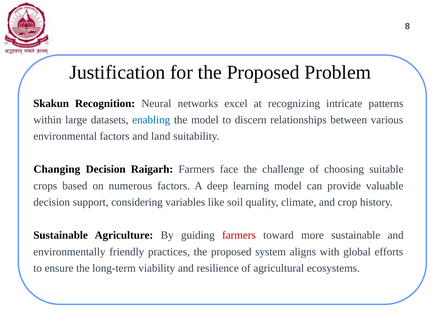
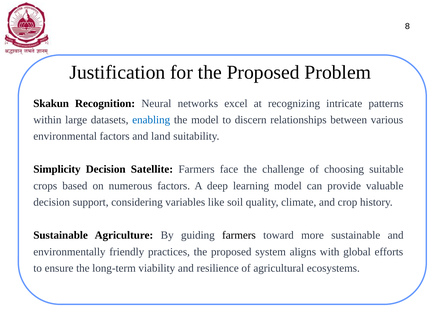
Changing: Changing -> Simplicity (57, 170)
Raigarh: Raigarh -> Satellite (152, 170)
farmers colour: red -> black (239, 236)
